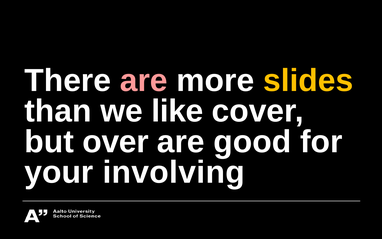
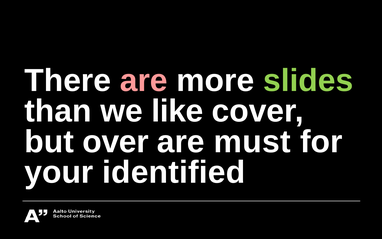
slides colour: yellow -> light green (308, 81)
good: good -> must (252, 142)
involving: involving -> identified (174, 172)
